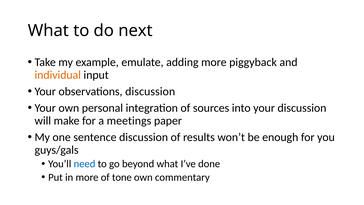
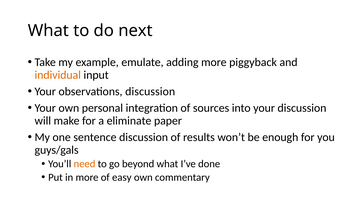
meetings: meetings -> eliminate (129, 121)
need colour: blue -> orange (84, 164)
tone: tone -> easy (122, 177)
